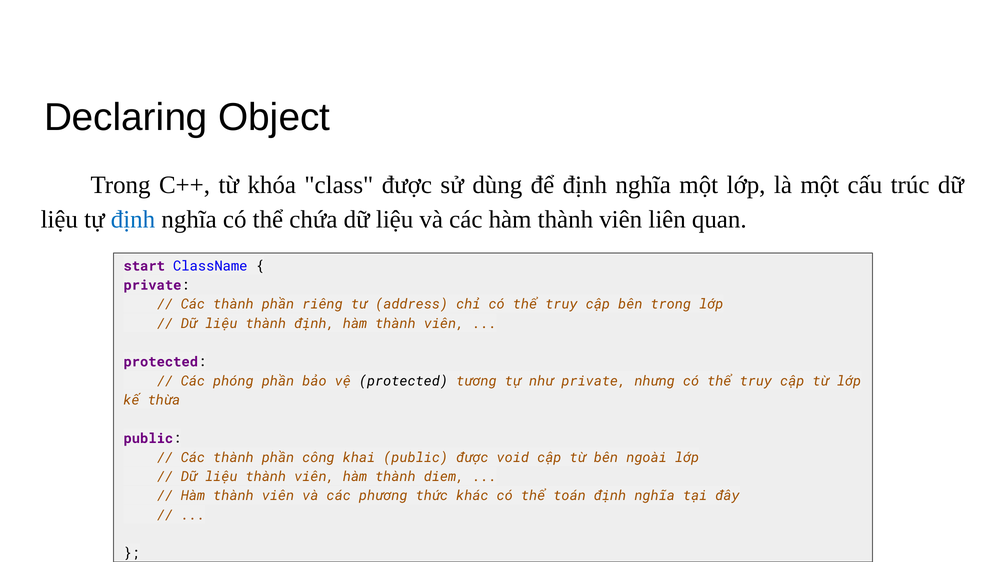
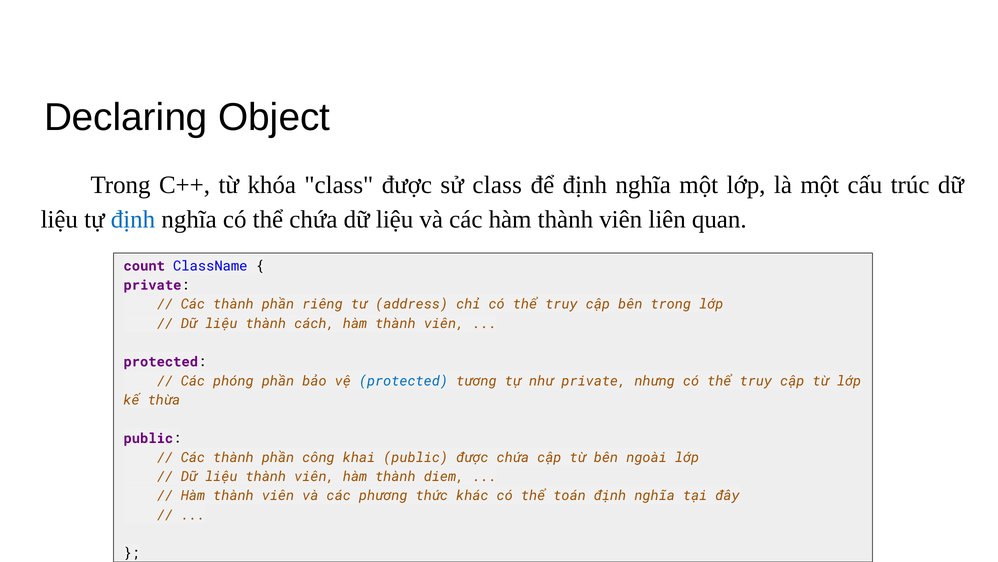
sử dùng: dùng -> class (497, 185)
start: start -> count (144, 266)
thành định: định -> cách (314, 323)
protected colour: black -> blue (403, 381)
được void: void -> chứa (513, 457)
